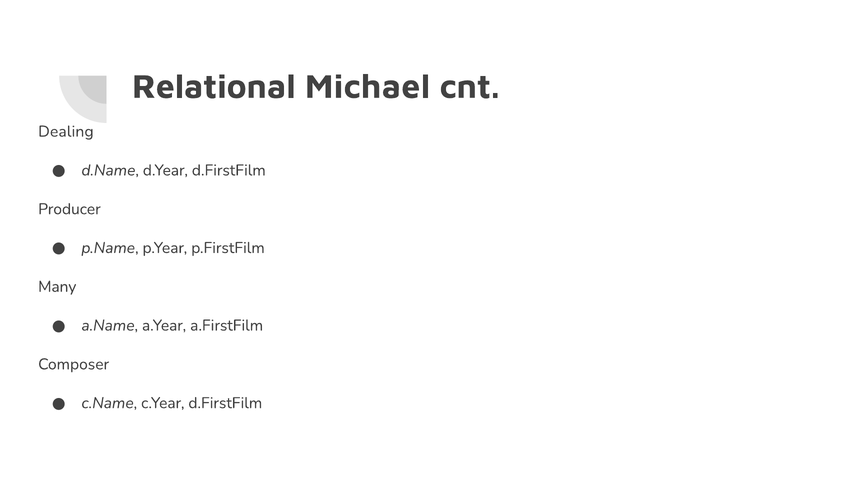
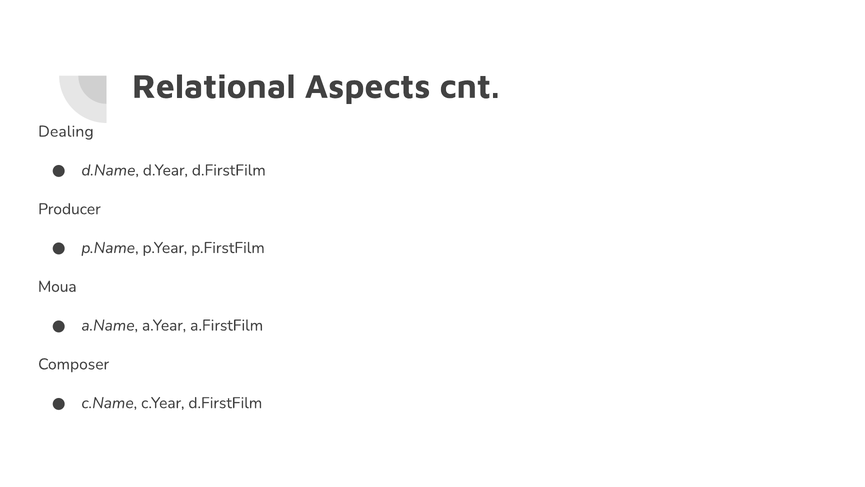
Michael: Michael -> Aspects (368, 87)
Many: Many -> Moua (57, 286)
